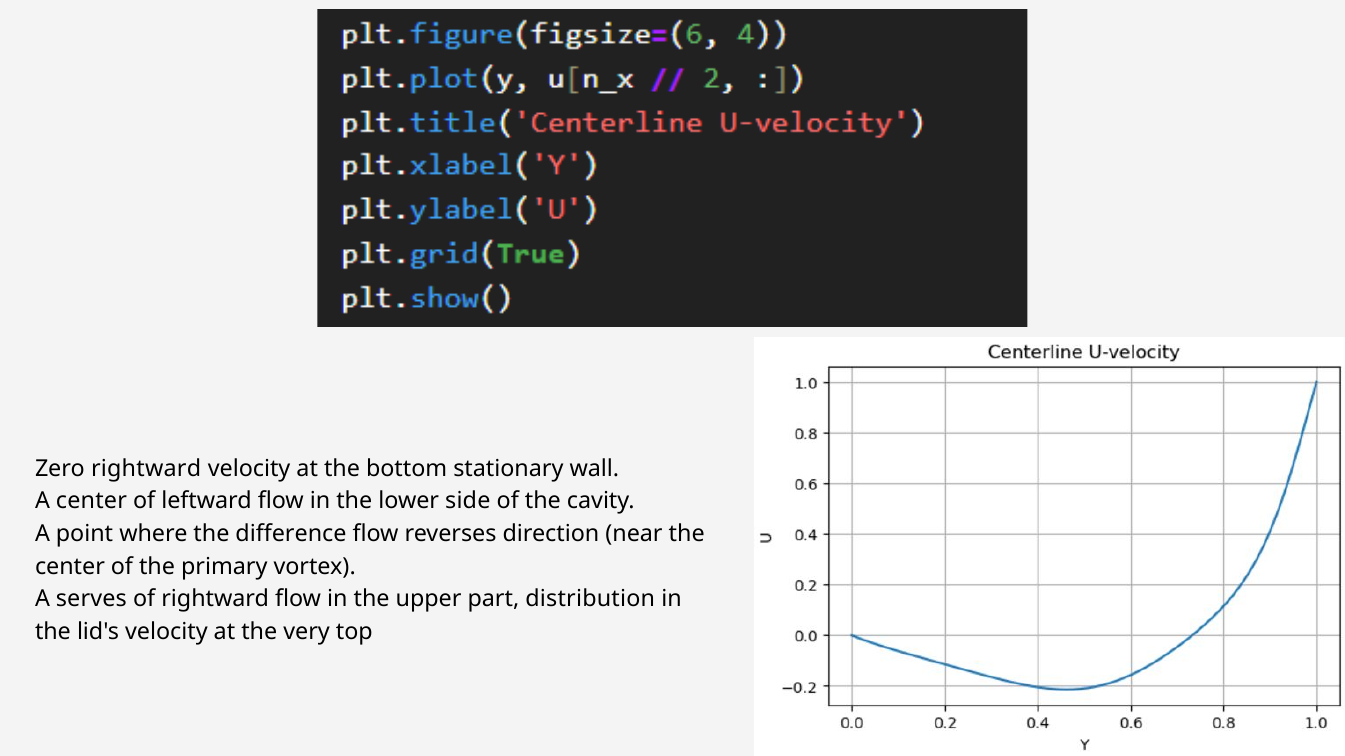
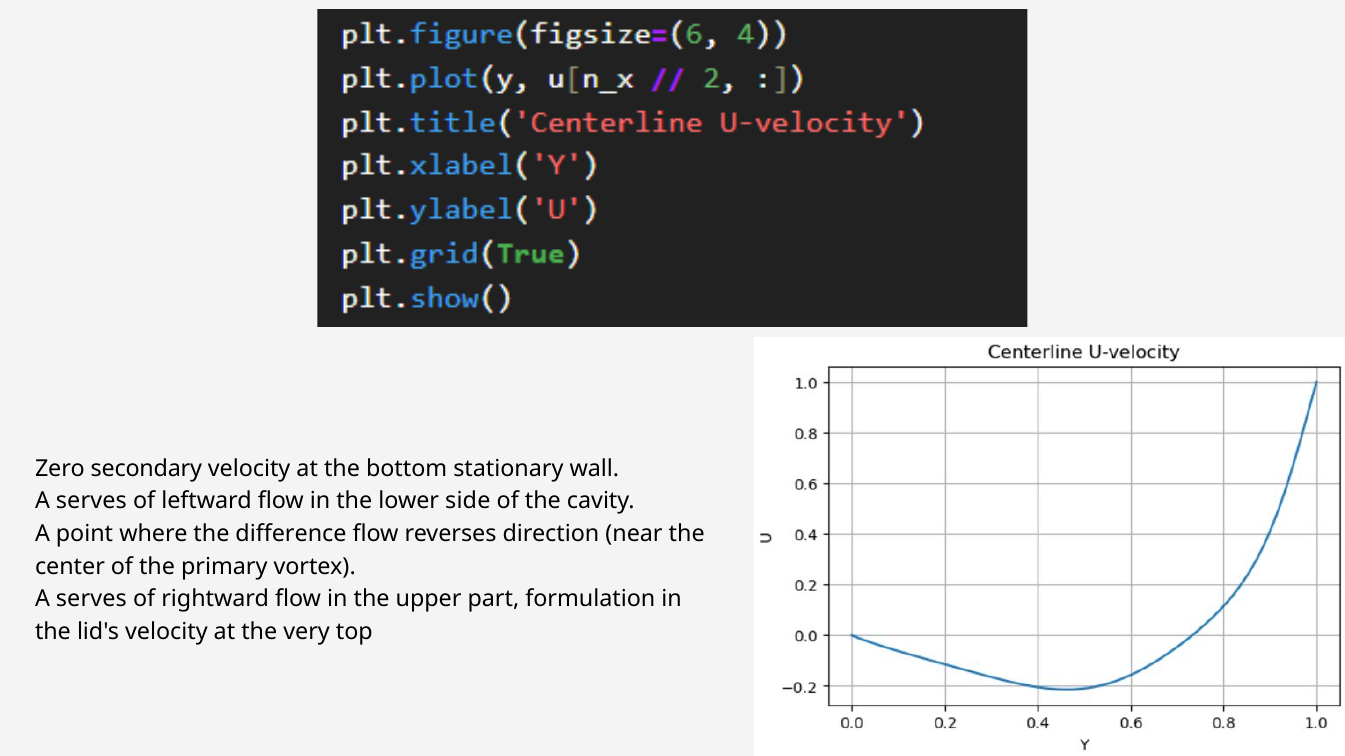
Zero rightward: rightward -> secondary (146, 469)
center: center -> serves (91, 502)
distribution: distribution -> formulation (590, 600)
